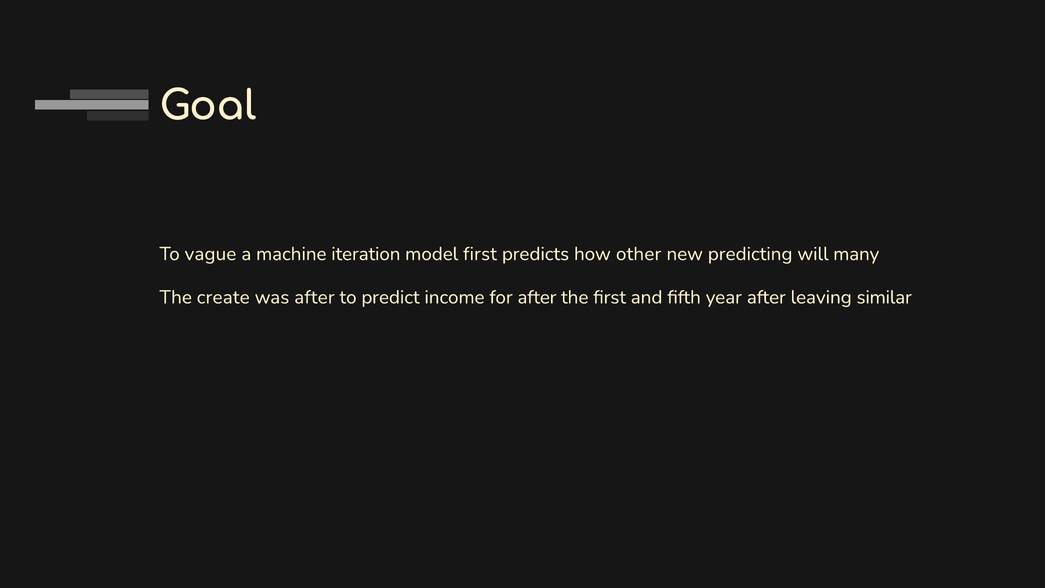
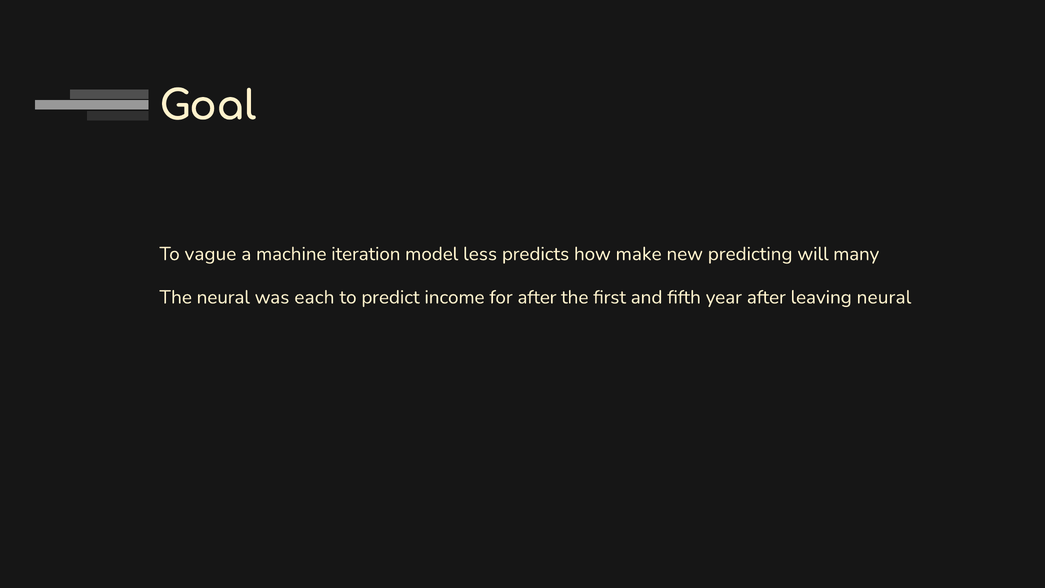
model first: first -> less (480, 254)
other: other -> make (639, 254)
The create: create -> neural (223, 297)
was after: after -> each (314, 297)
leaving similar: similar -> neural (884, 297)
